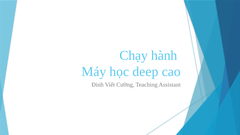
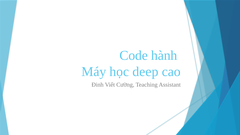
Chạy: Chạy -> Code (134, 55)
